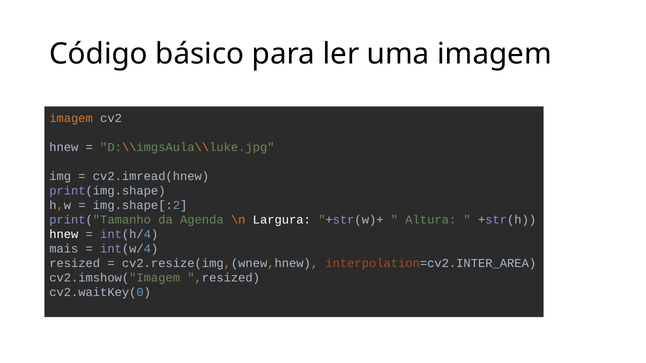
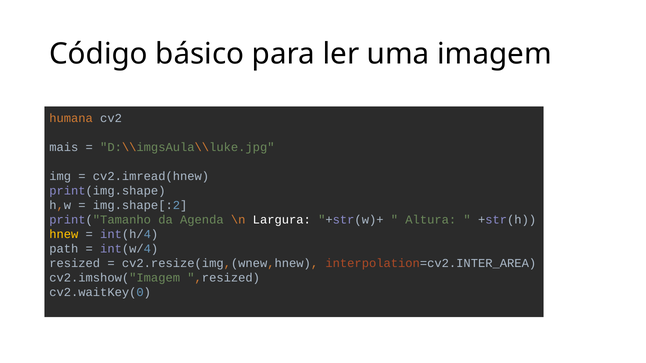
imagem: imagem -> humana (71, 118)
hnew: hnew -> mais (64, 147)
hnew colour: white -> yellow (64, 235)
mais: mais -> path (64, 249)
